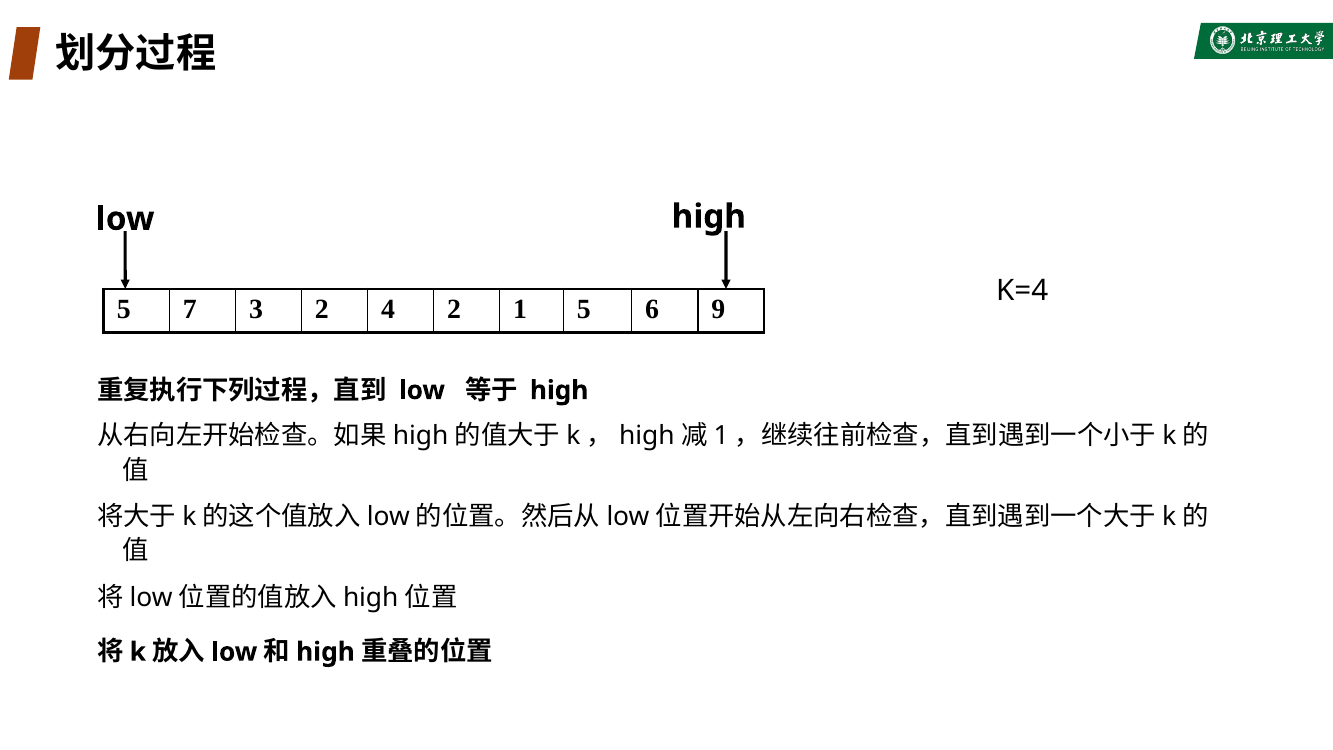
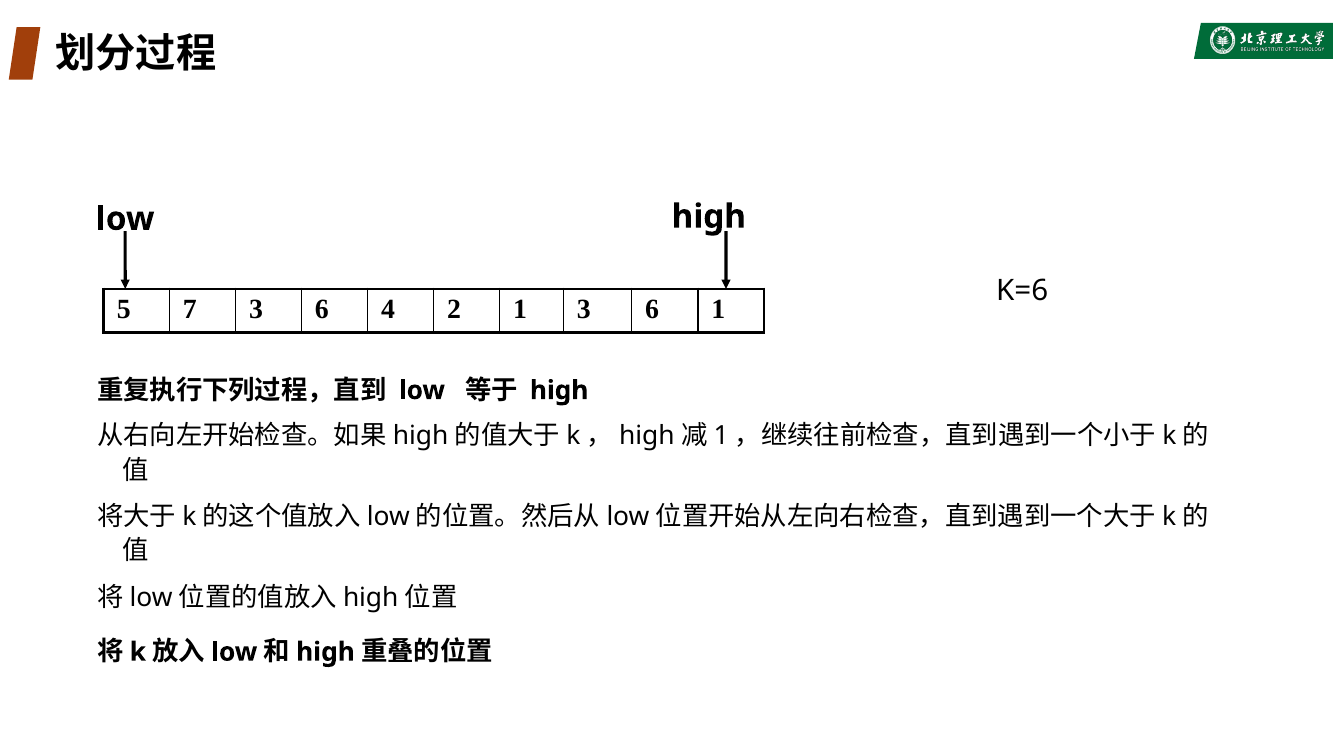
K=4: K=4 -> K=6 (1022, 290)
7 3 2: 2 -> 6 (322, 309)
1 5: 5 -> 3 (584, 309)
6 9: 9 -> 1 (718, 309)
